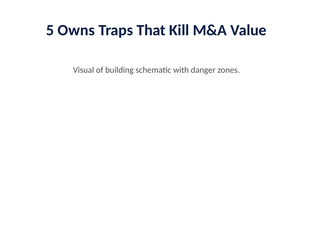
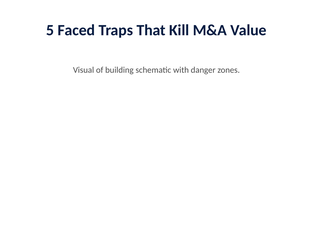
Owns: Owns -> Faced (76, 30)
